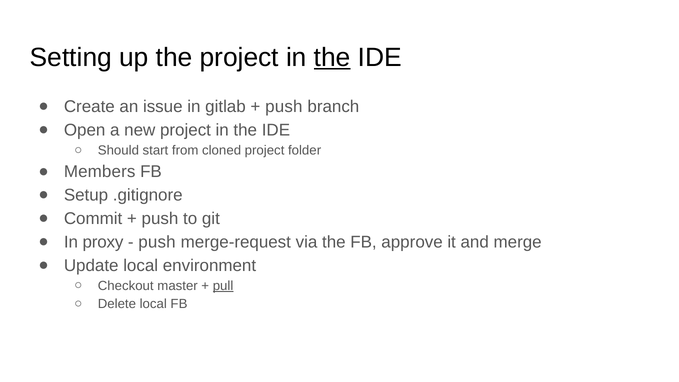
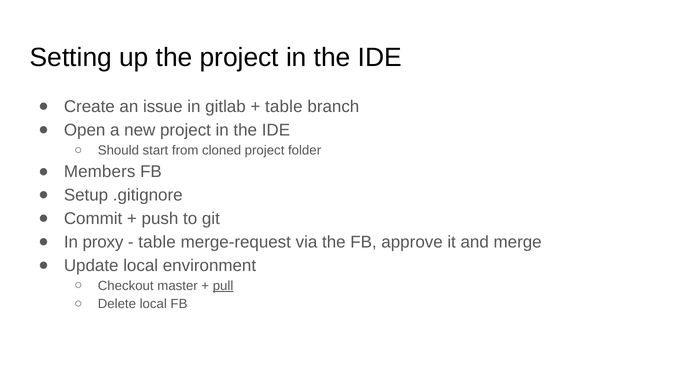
the underline: present -> none (332, 58)
push: push -> table (284, 107)
push: push -> table (157, 242)
